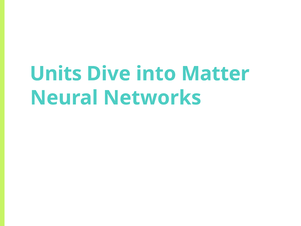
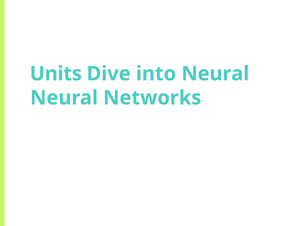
into Matter: Matter -> Neural (215, 74)
